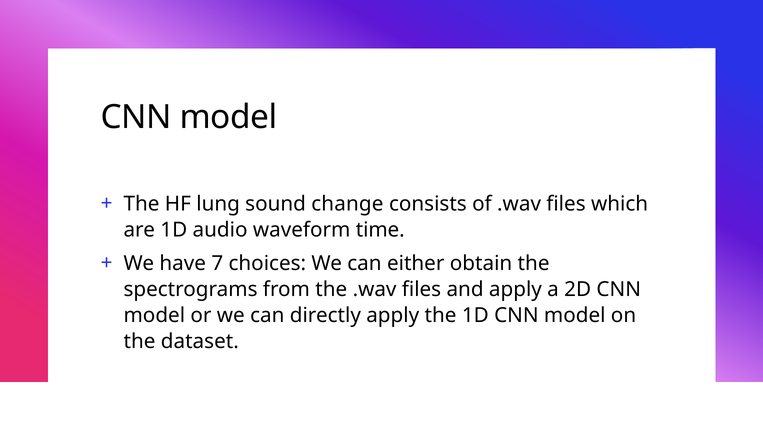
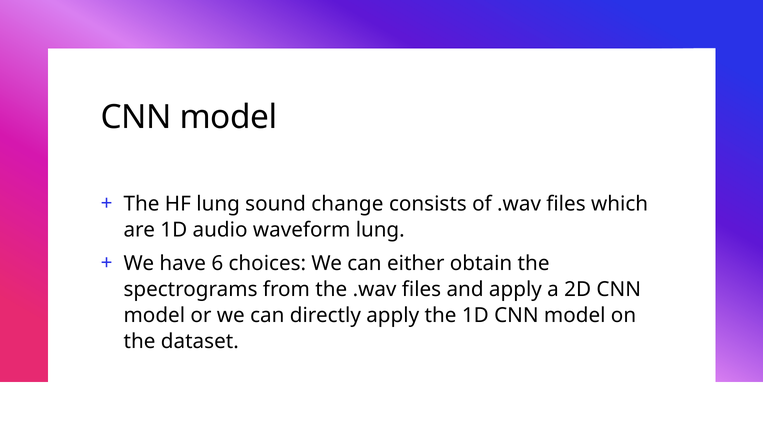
waveform time: time -> lung (380, 230)
7: 7 -> 6 (217, 263)
